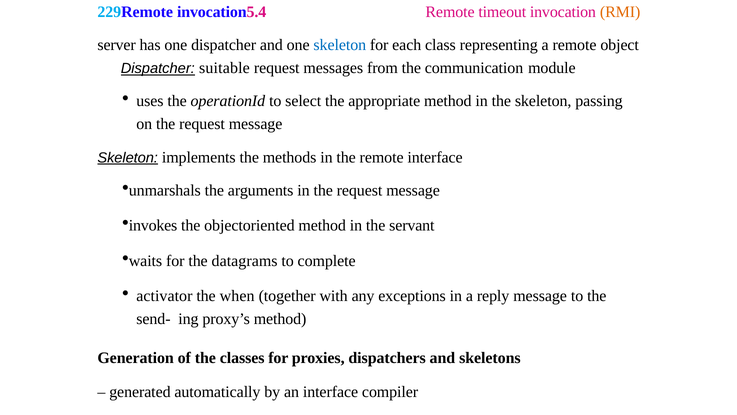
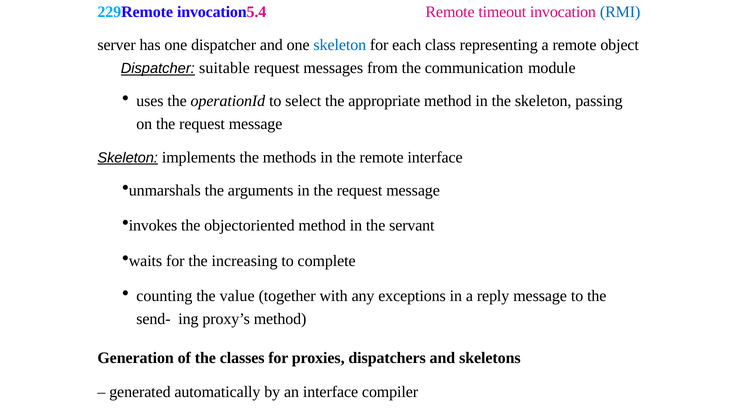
RMI colour: orange -> blue (620, 12)
datagrams: datagrams -> increasing (245, 261)
activator: activator -> counting (164, 296)
when: when -> value (237, 296)
